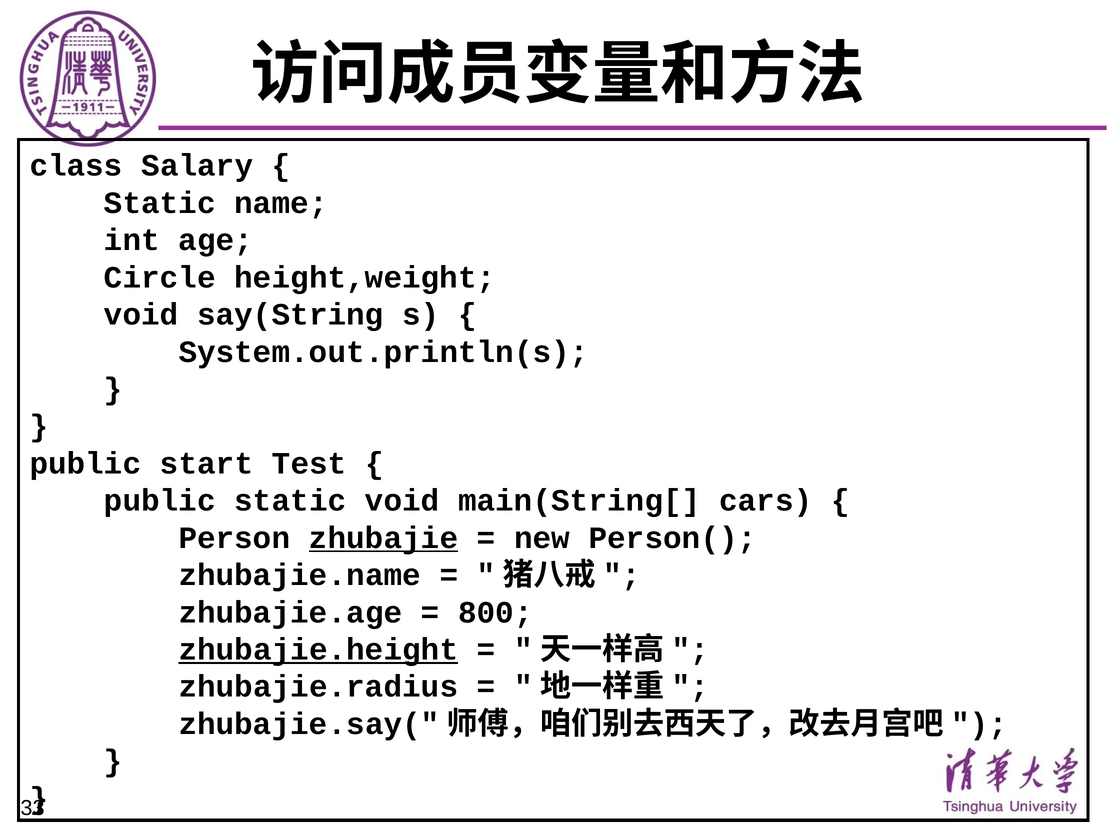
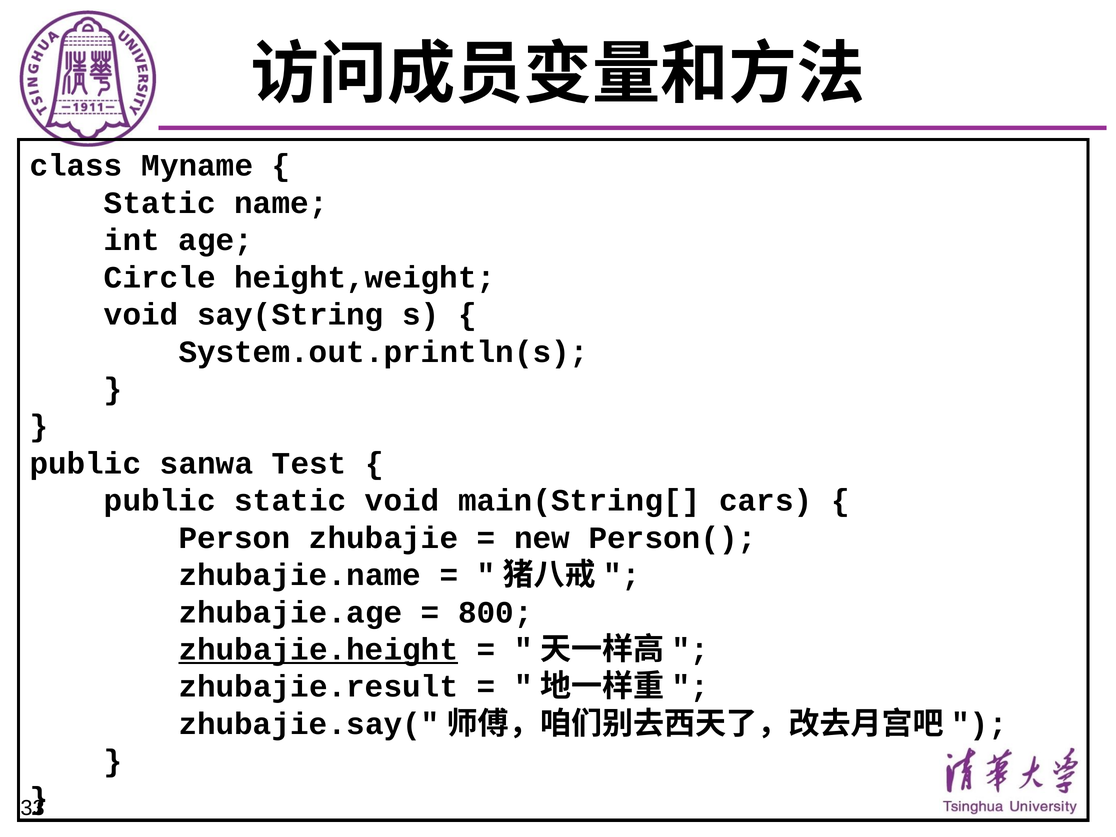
Salary: Salary -> Myname (197, 166)
start: start -> sanwa (207, 463)
zhubajie underline: present -> none (384, 538)
zhubajie.radius: zhubajie.radius -> zhubajie.result (318, 687)
